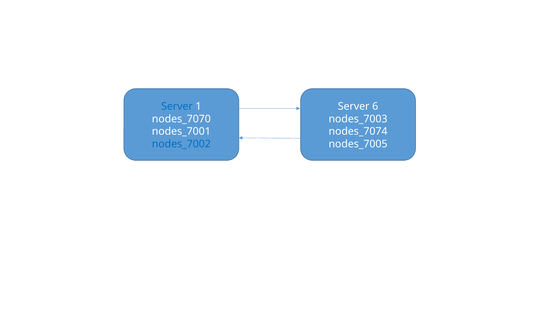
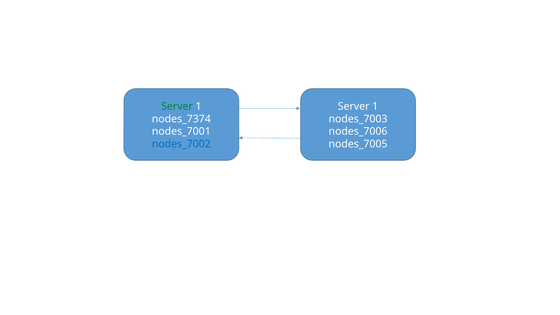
Server colour: blue -> green (177, 106)
6: 6 -> 1 (375, 106)
nodes_7070: nodes_7070 -> nodes_7374 (181, 119)
nodes_7074: nodes_7074 -> nodes_7006 (358, 132)
